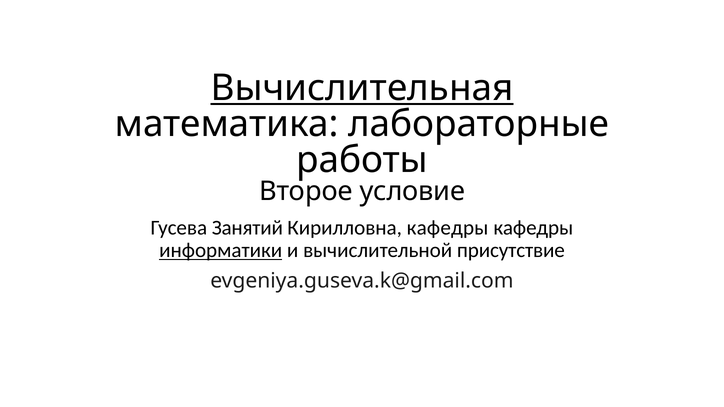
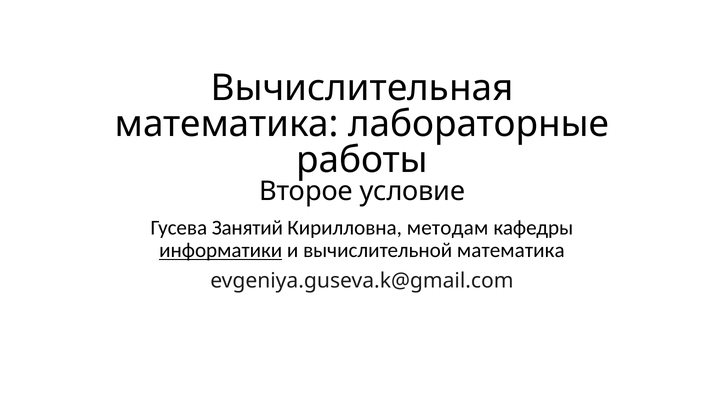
Вычислительная underline: present -> none (362, 88)
Кирилловна кафедры: кафедры -> методам (448, 228)
вычислительной присутствие: присутствие -> математика (511, 251)
